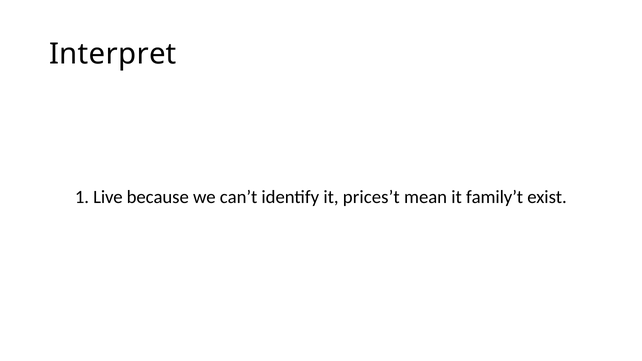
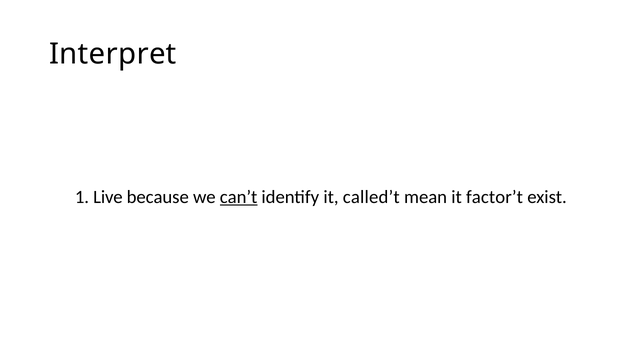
can’t underline: none -> present (239, 197)
prices’t: prices’t -> called’t (371, 197)
family’t: family’t -> factor’t (494, 197)
